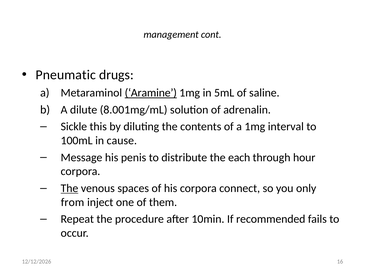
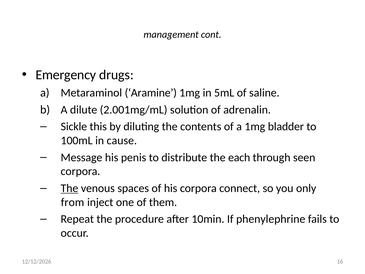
Pneumatic: Pneumatic -> Emergency (66, 75)
Aramine underline: present -> none (151, 93)
8.001mg/mL: 8.001mg/mL -> 2.001mg/mL (134, 110)
interval: interval -> bladder (286, 126)
hour: hour -> seen (304, 157)
recommended: recommended -> phenylephrine (271, 219)
